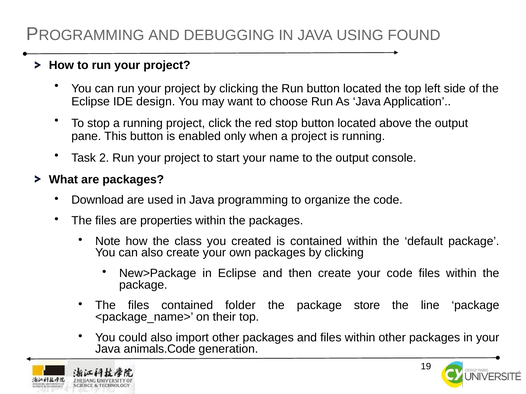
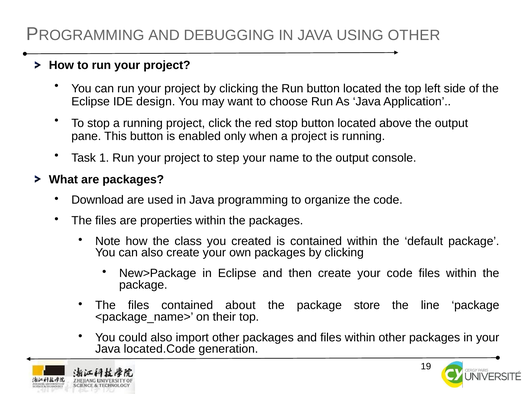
USING FOUND: FOUND -> OTHER (414, 35)
2: 2 -> 1 (104, 158)
start: start -> step (228, 158)
folder: folder -> about (240, 306)
animals.Code: animals.Code -> located.Code (159, 349)
